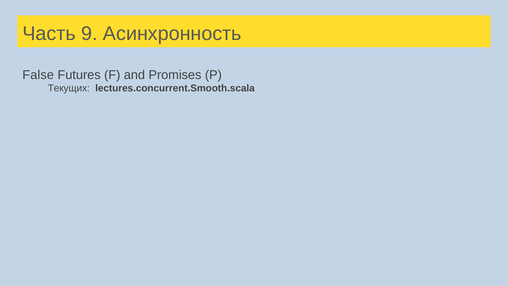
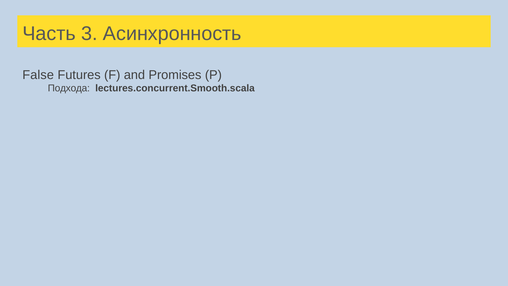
9: 9 -> 3 (89, 34)
Текущих: Текущих -> Подхода (69, 88)
